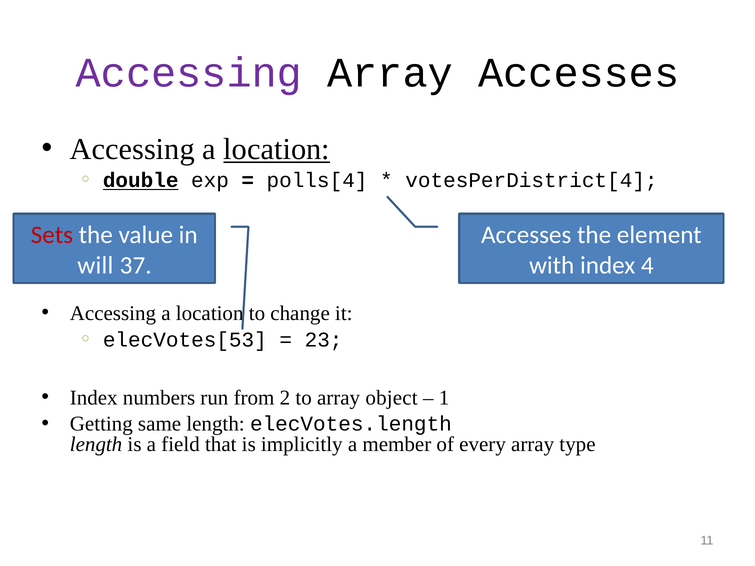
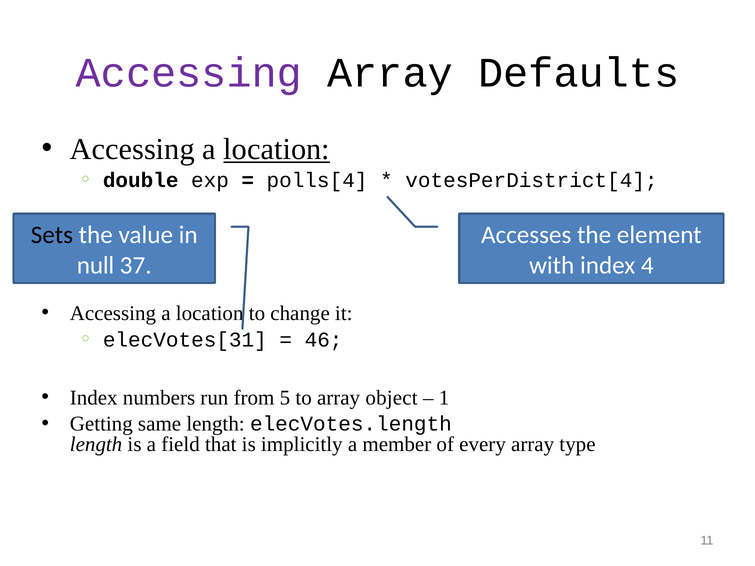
Array Accesses: Accesses -> Defaults (579, 73)
double underline: present -> none (141, 181)
Sets colour: red -> black (52, 235)
will: will -> null (96, 265)
elecVotes[53: elecVotes[53 -> elecVotes[31 (185, 340)
23: 23 -> 46 (324, 340)
2: 2 -> 5 (285, 398)
